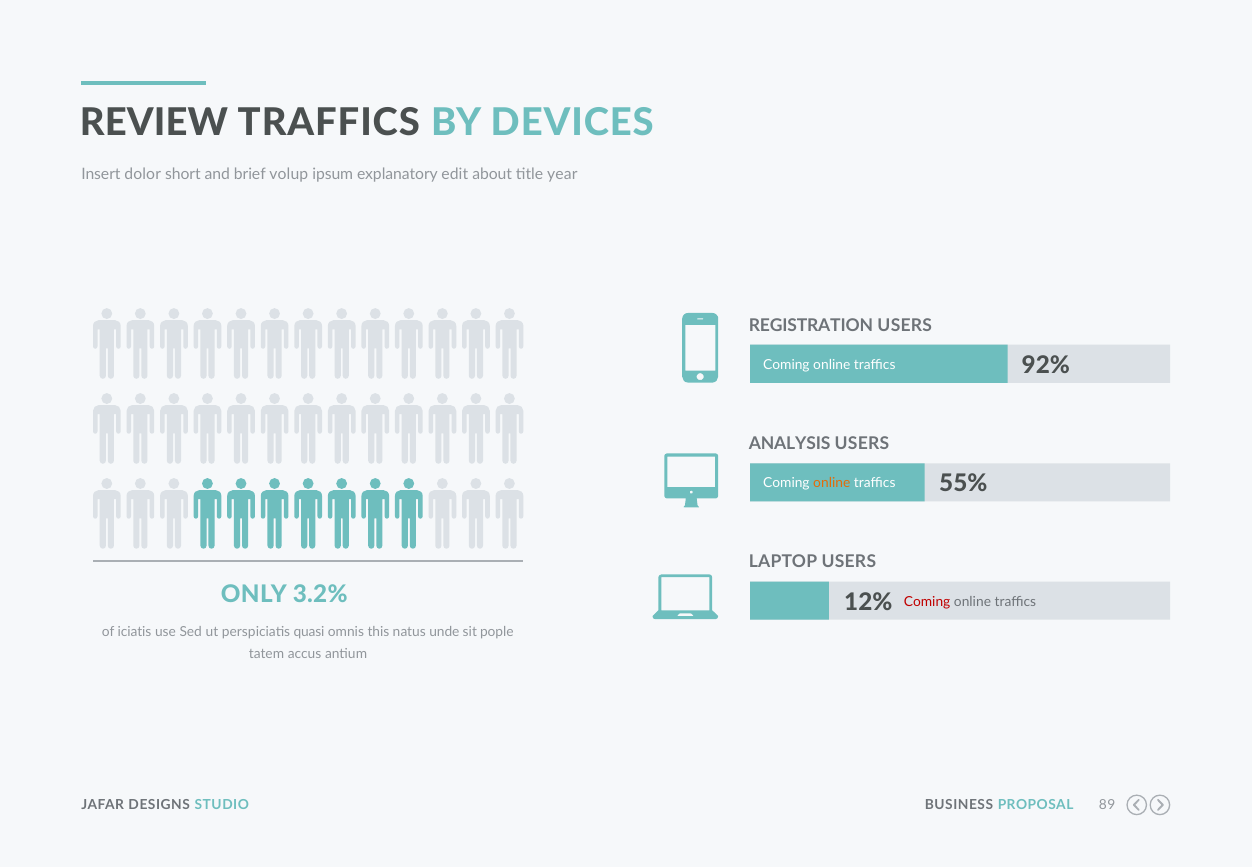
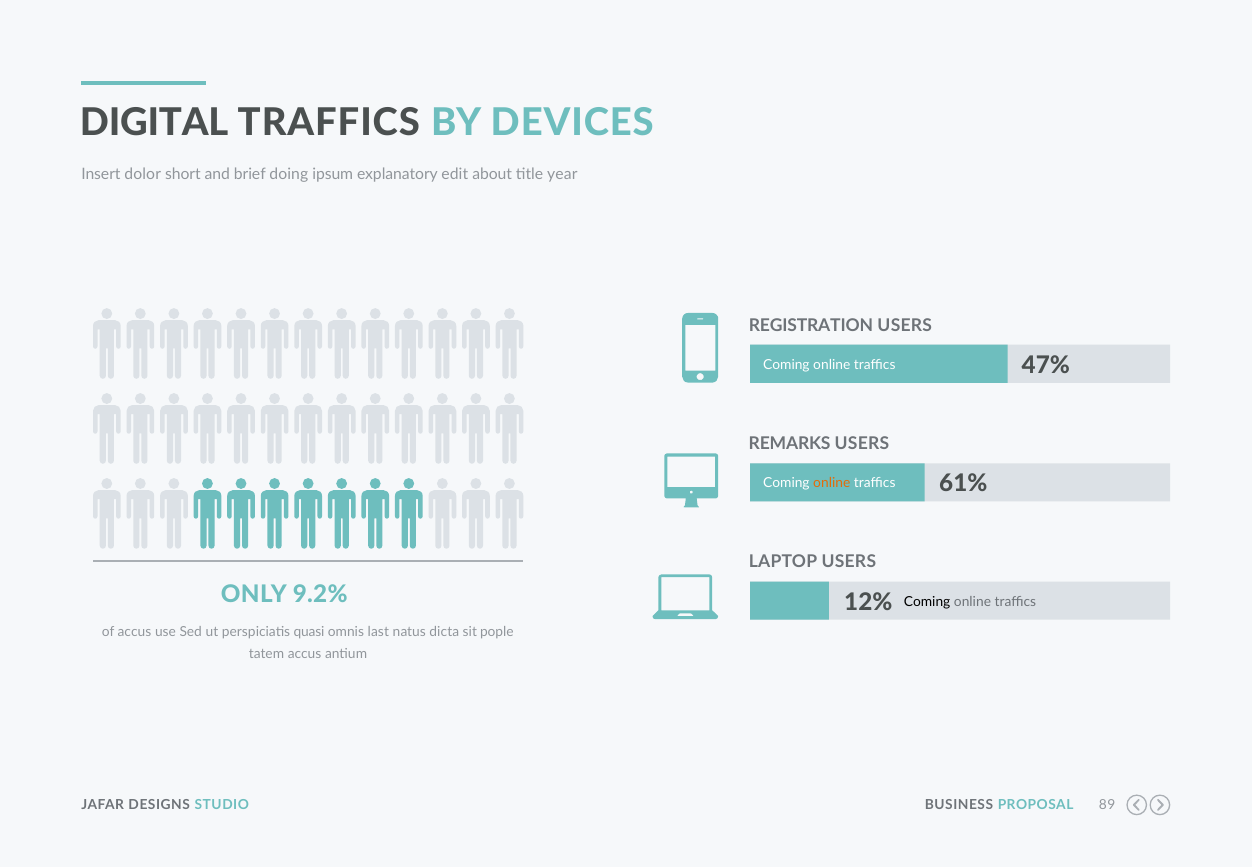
REVIEW: REVIEW -> DIGITAL (154, 123)
volup: volup -> doing (289, 174)
92%: 92% -> 47% (1046, 365)
ANALYSIS: ANALYSIS -> REMARKS (790, 444)
55%: 55% -> 61% (963, 484)
3.2%: 3.2% -> 9.2% (320, 595)
Coming colour: red -> black (927, 601)
of iciatis: iciatis -> accus (134, 632)
this: this -> last (378, 632)
unde: unde -> dicta (444, 632)
